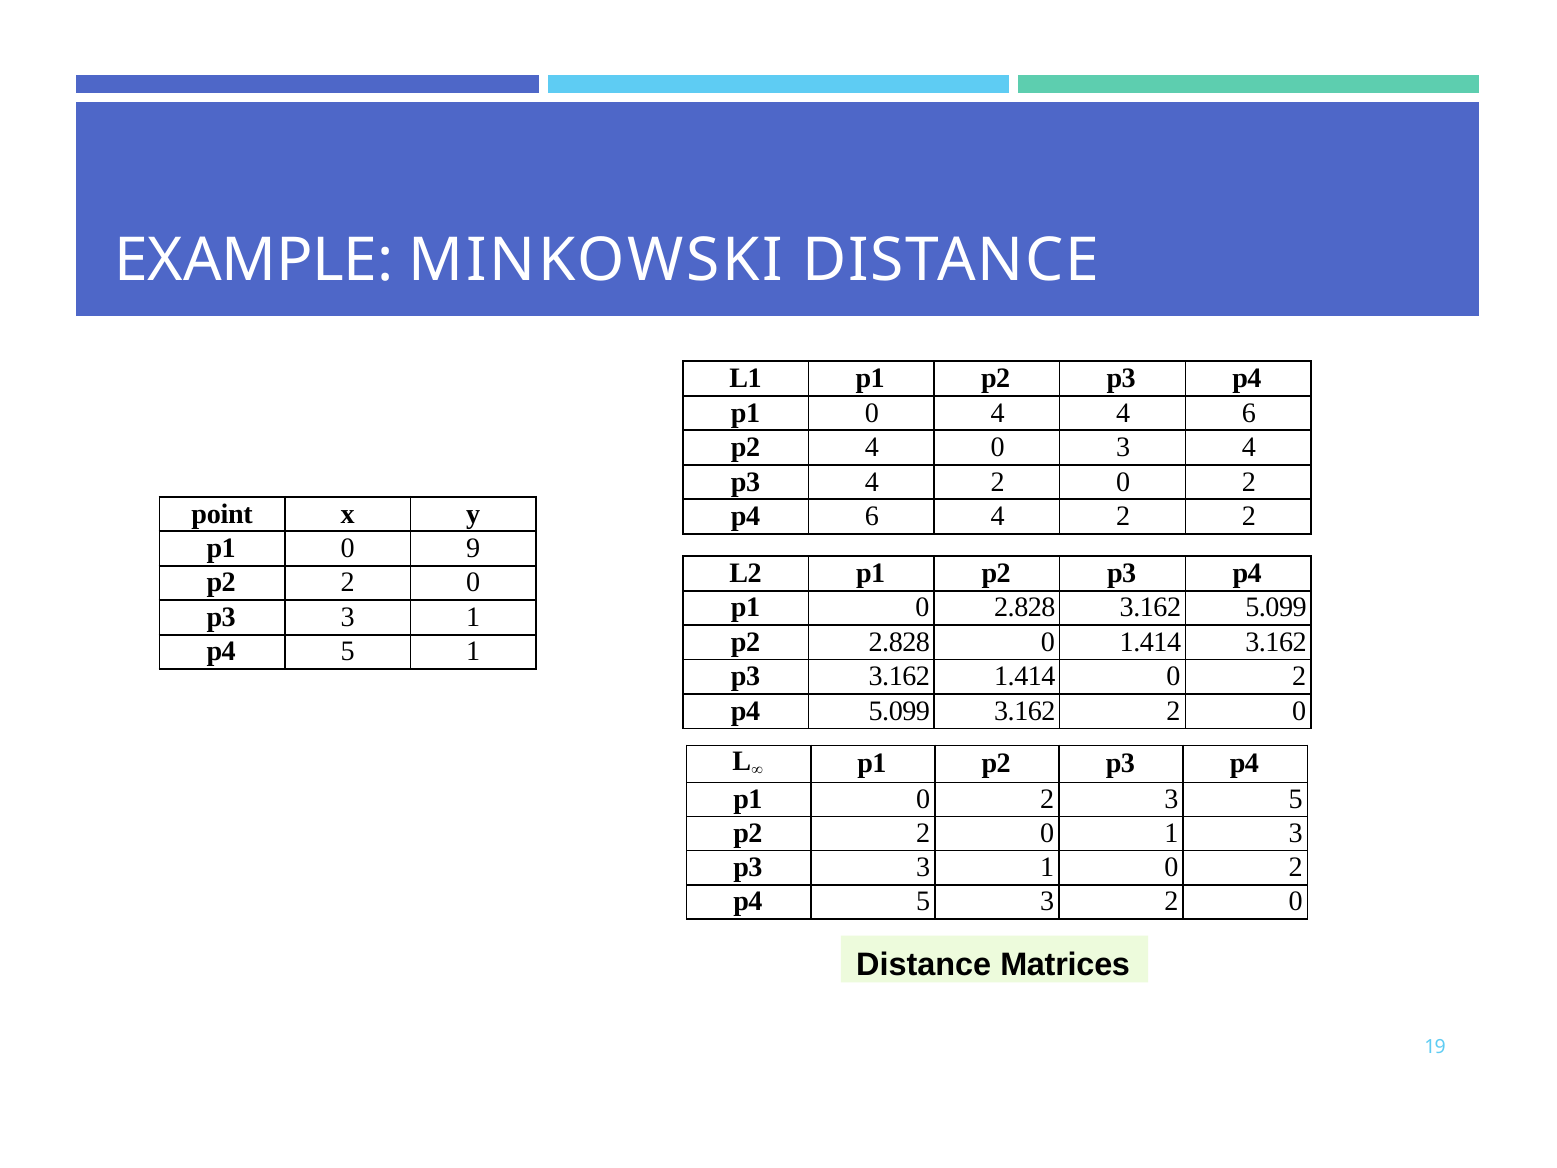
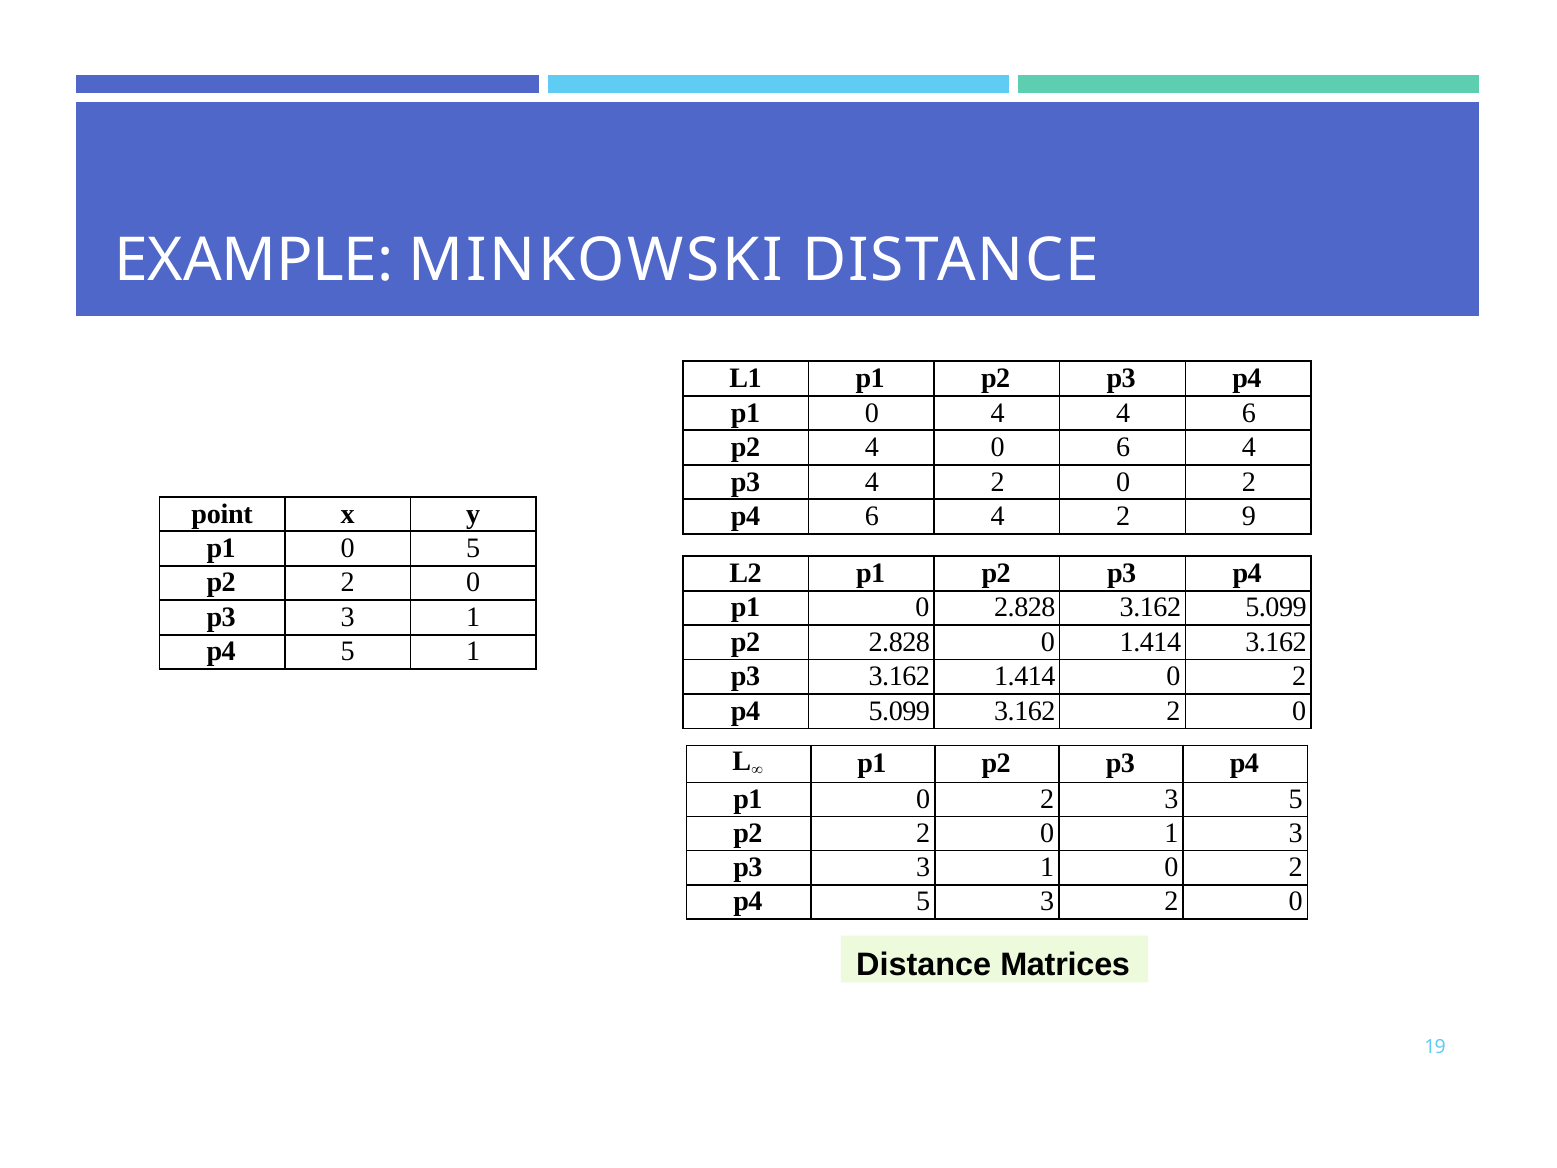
0 3: 3 -> 6 (1123, 447)
2 2: 2 -> 9 (1249, 516)
0 9: 9 -> 5 (473, 548)
